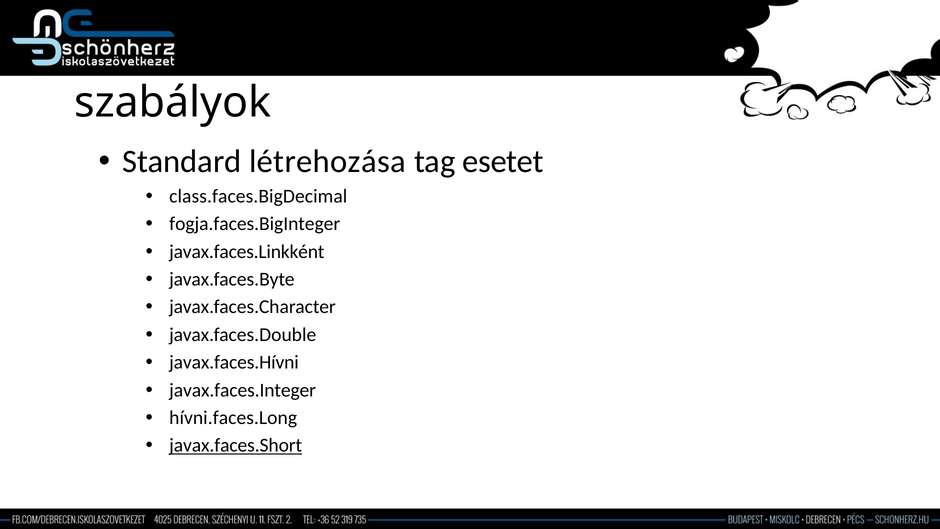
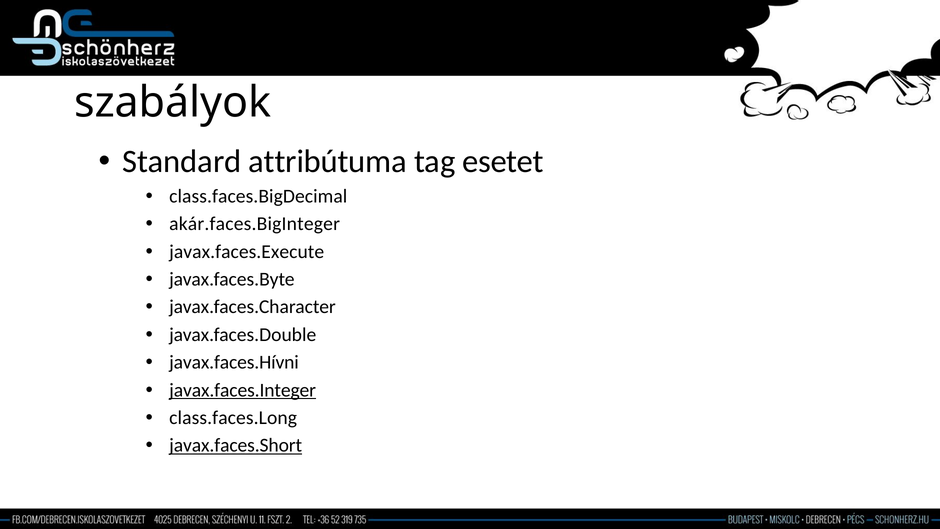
létrehozása: létrehozása -> attribútuma (328, 161)
fogja.faces.BigInteger: fogja.faces.BigInteger -> akár.faces.BigInteger (255, 224)
javax.faces.Linkként: javax.faces.Linkként -> javax.faces.Execute (247, 251)
javax.faces.Integer underline: none -> present (243, 390)
hívni.faces.Long: hívni.faces.Long -> class.faces.Long (233, 418)
